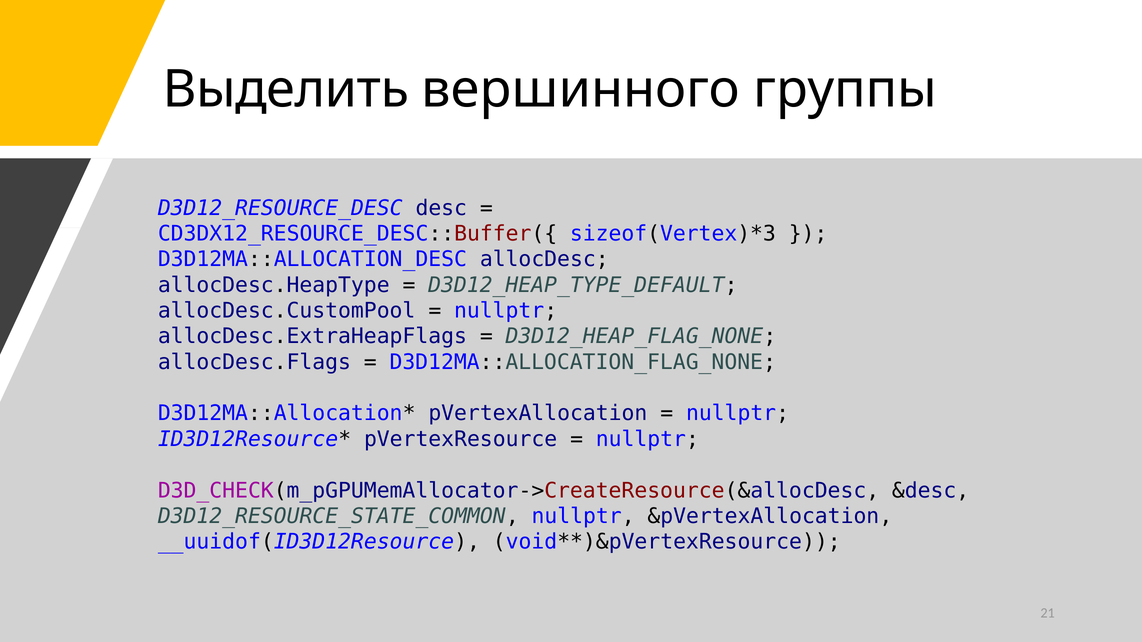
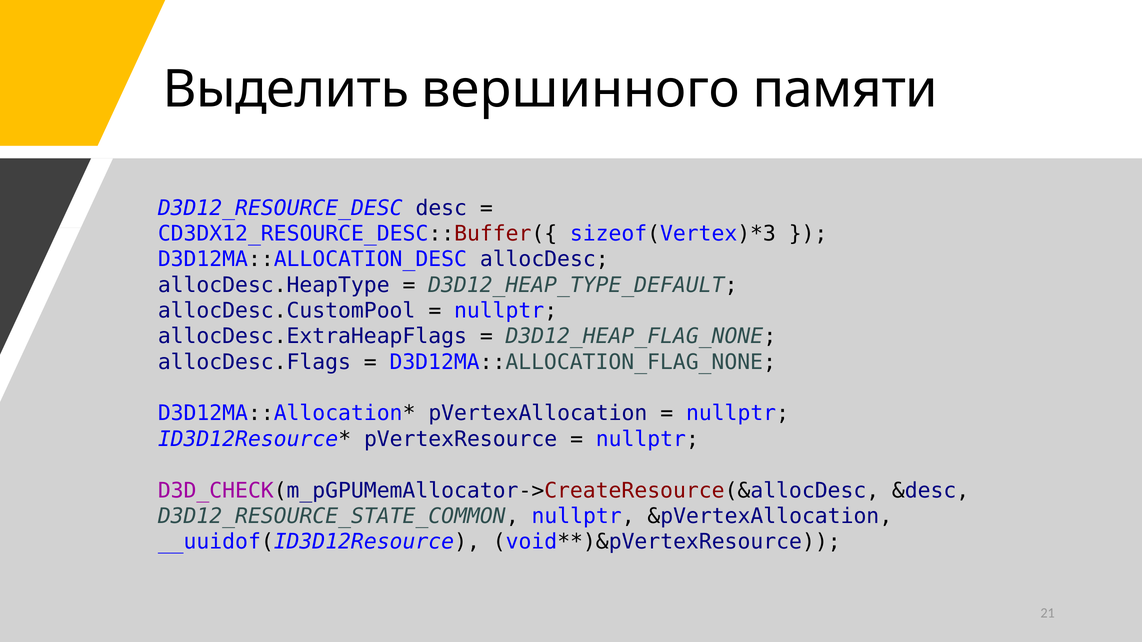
группы: группы -> памяти (845, 90)
